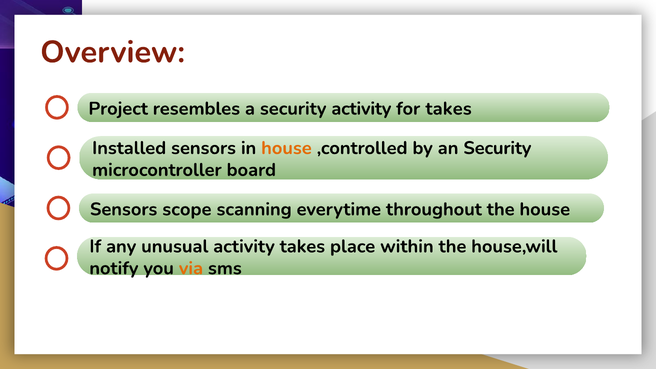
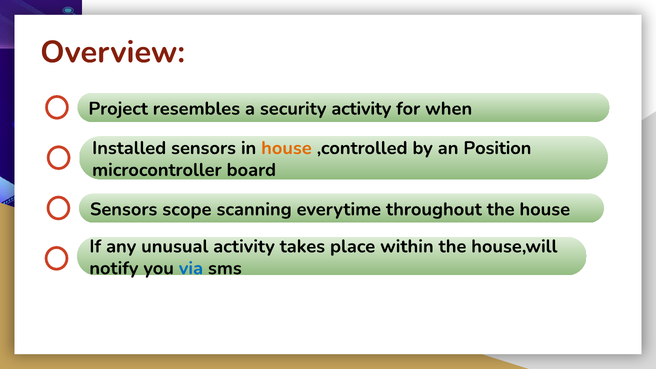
for takes: takes -> when (449, 109)
an Security: Security -> Position (497, 148)
via colour: orange -> blue (191, 268)
